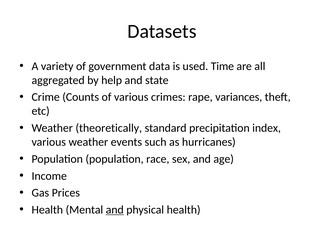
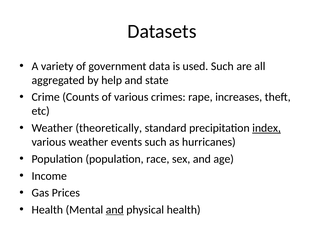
used Time: Time -> Such (222, 66)
variances: variances -> increases (239, 97)
index underline: none -> present (267, 128)
